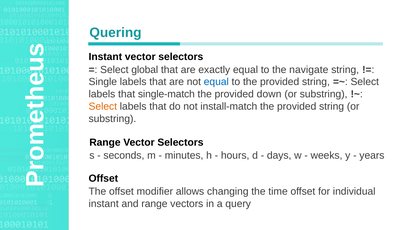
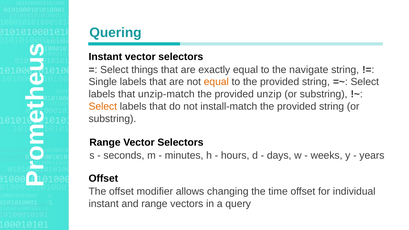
global: global -> things (145, 70)
equal colour: blue -> orange (216, 82)
single-match: single-match -> unzip-match (166, 94)
down: down -> unzip (269, 94)
